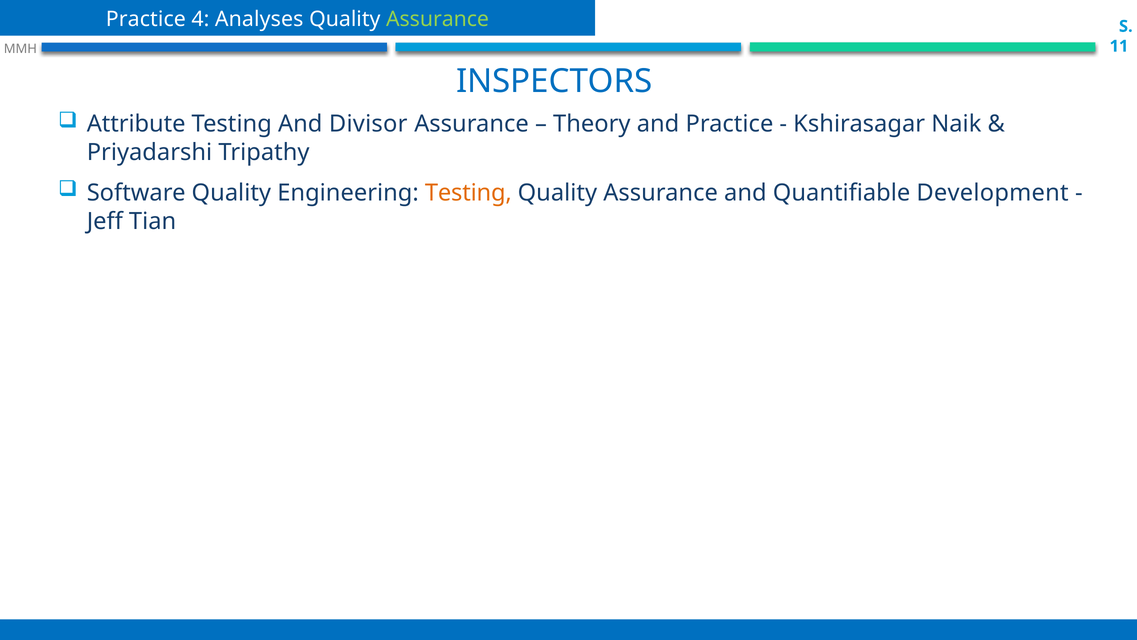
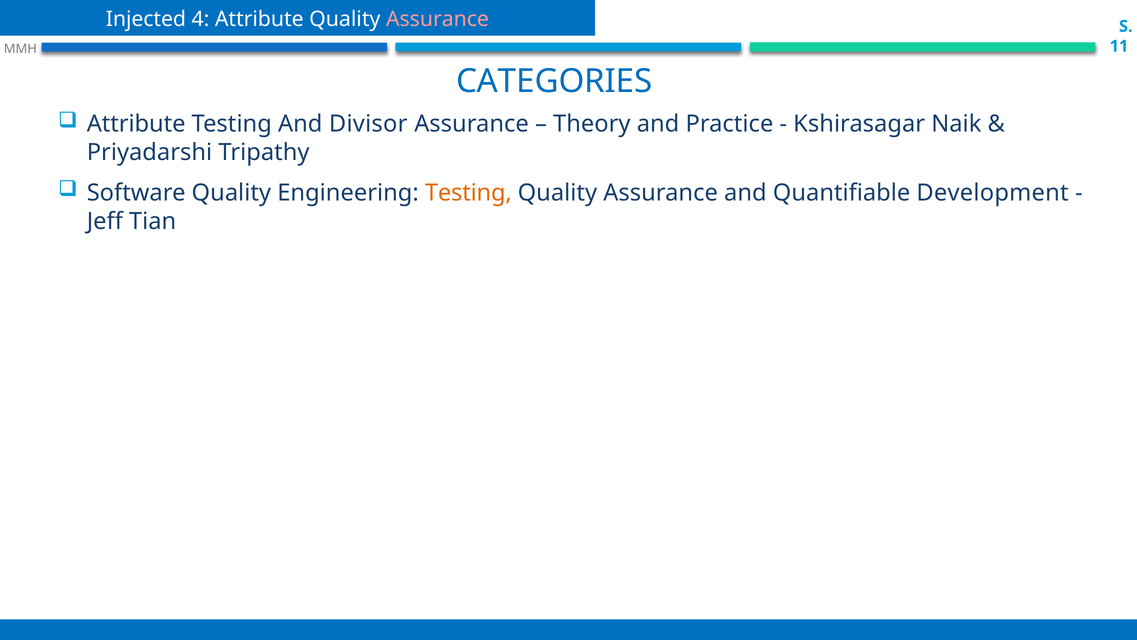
Practice: Practice -> Injected (146, 19)
4 Analyses: Analyses -> Attribute (259, 19)
Assurance colour: light green -> pink (437, 19)
INSPECTORS: INSPECTORS -> CATEGORIES (554, 81)
